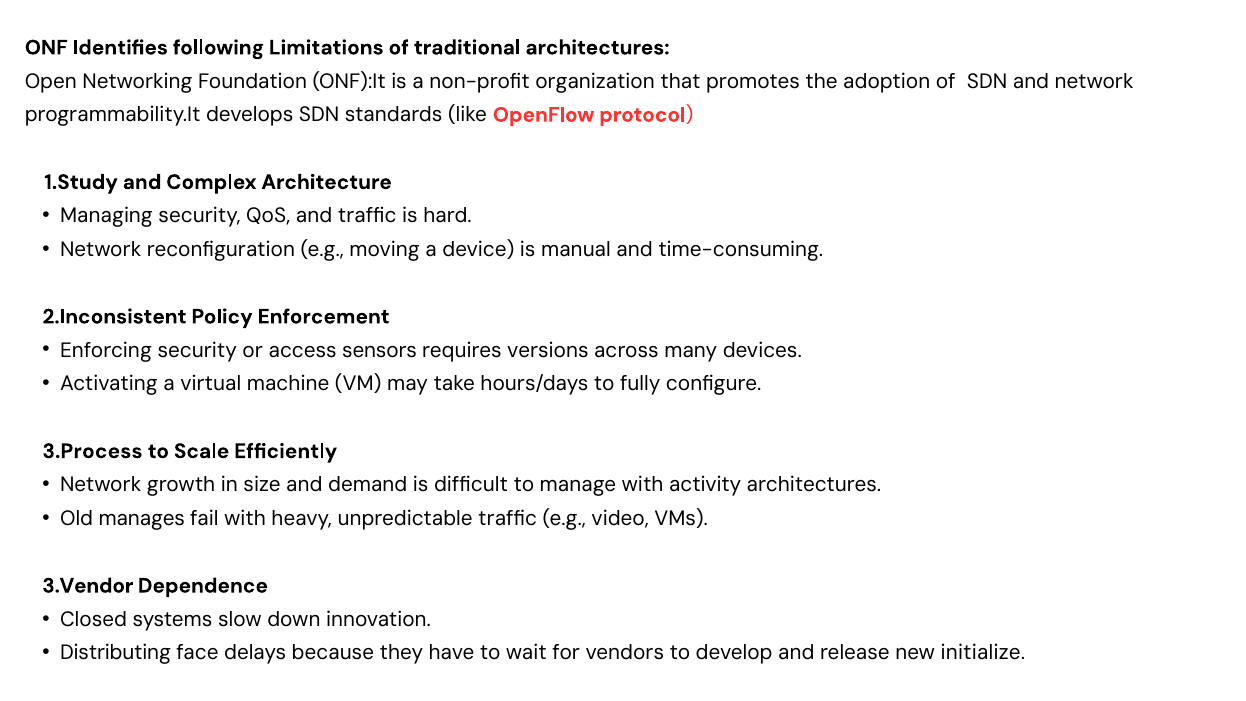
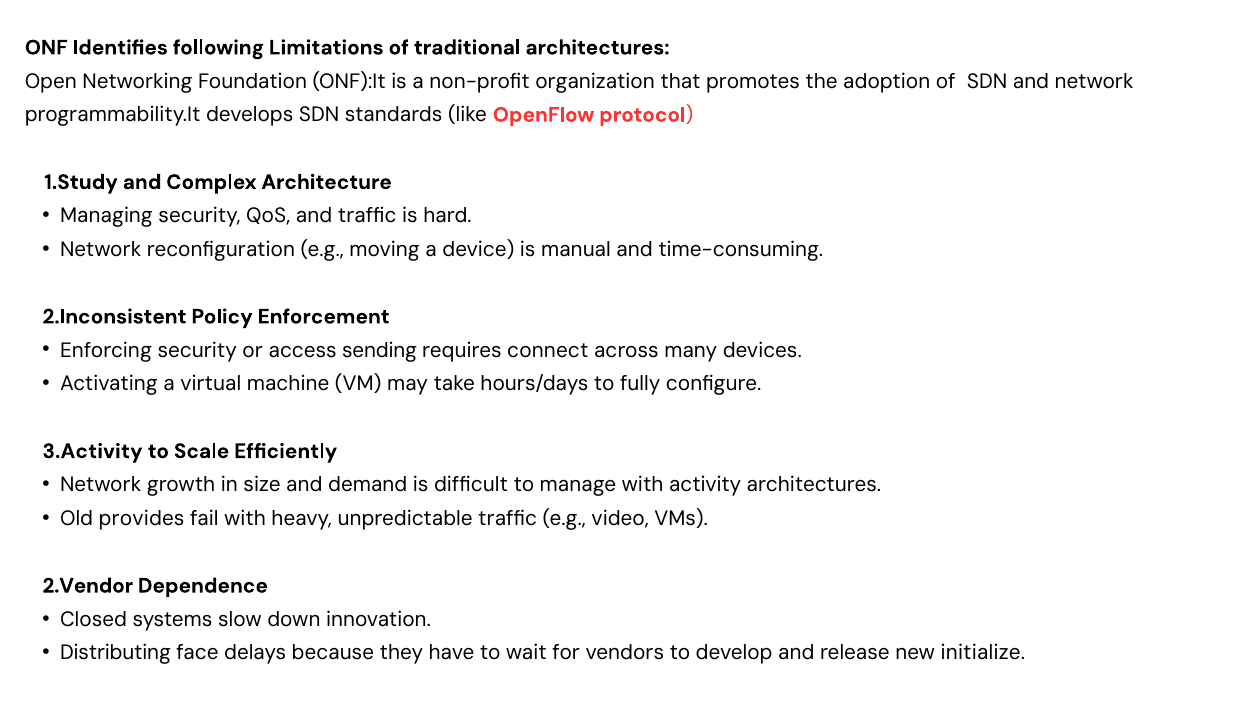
sensors: sensors -> sending (380, 350)
versions: versions -> connect (548, 350)
3.Process: 3.Process -> 3.Activity (93, 451)
manages: manages -> provides (142, 518)
3.Vendor: 3.Vendor -> 2.Vendor (88, 586)
